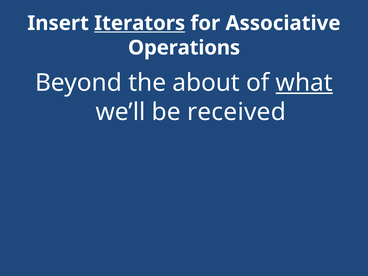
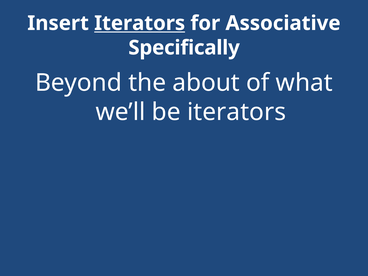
Operations: Operations -> Specifically (184, 48)
what underline: present -> none (304, 83)
be received: received -> iterators (237, 112)
